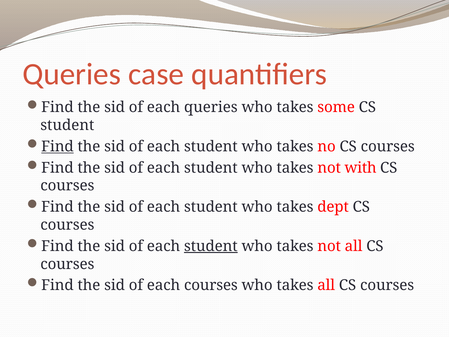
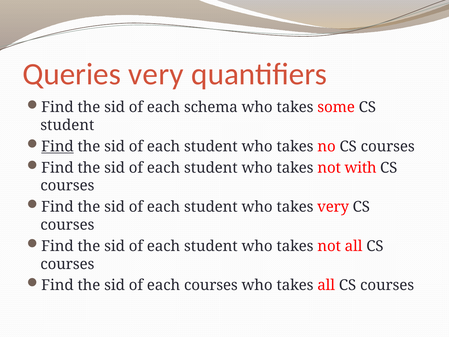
Queries case: case -> very (156, 74)
each queries: queries -> schema (211, 107)
takes dept: dept -> very (333, 207)
student underline: present -> none (211, 246)
